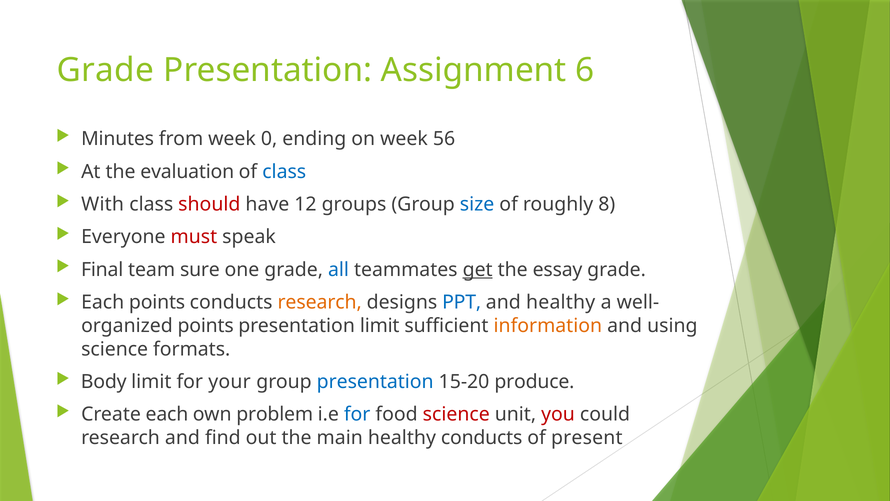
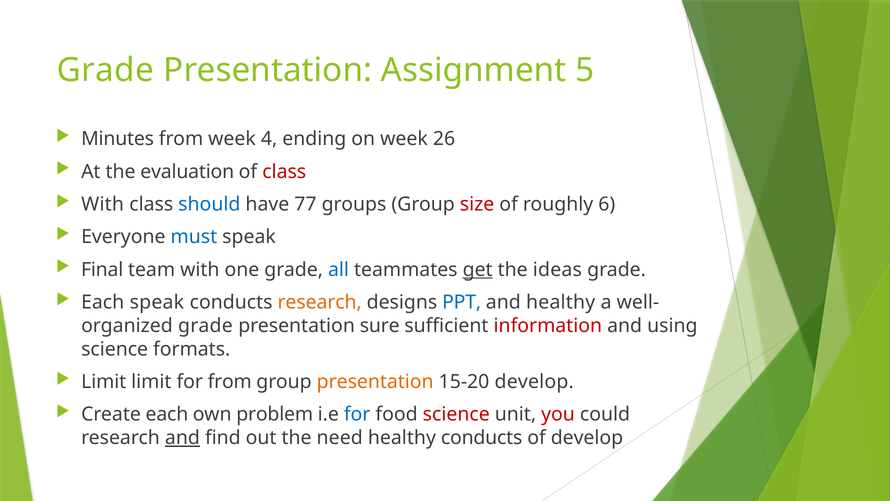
6: 6 -> 5 (585, 70)
0: 0 -> 4 (269, 139)
56: 56 -> 26 (444, 139)
class colour: blue -> red (284, 172)
should colour: red -> blue (209, 204)
12: 12 -> 77 (305, 204)
size colour: blue -> red (477, 204)
8: 8 -> 6 (607, 204)
must colour: red -> blue (194, 237)
team sure: sure -> with (200, 269)
essay: essay -> ideas (557, 269)
Each points: points -> speak (157, 302)
points: points -> grade (205, 325)
presentation limit: limit -> sure (380, 325)
information colour: orange -> red (548, 325)
Body: Body -> Limit (104, 381)
for your: your -> from (230, 381)
presentation colour: blue -> orange (375, 381)
15-20 produce: produce -> develop (534, 381)
and underline: none -> present (182, 437)
main: main -> need (340, 437)
of present: present -> develop (587, 437)
